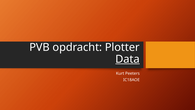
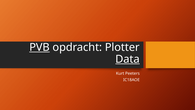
PVB underline: none -> present (40, 47)
